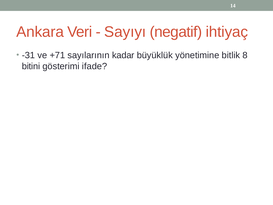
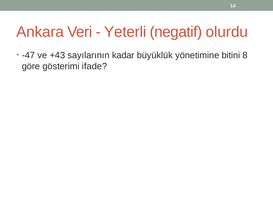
Sayıyı: Sayıyı -> Yeterli (125, 32)
ihtiyaç: ihtiyaç -> olurdu (227, 32)
-31: -31 -> -47 (28, 55)
+71: +71 -> +43 (57, 55)
bitlik: bitlik -> bitini (231, 55)
bitini: bitini -> göre (31, 66)
